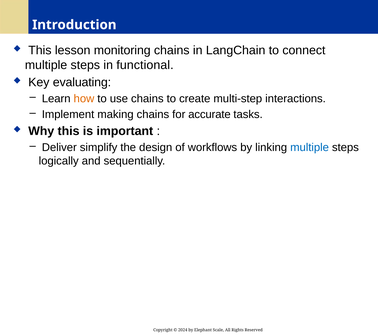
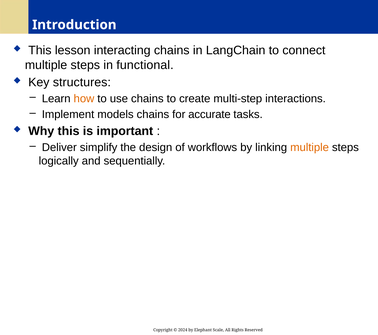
monitoring: monitoring -> interacting (122, 50)
evaluating: evaluating -> structures (82, 82)
making: making -> models (115, 114)
multiple colour: blue -> orange (310, 147)
